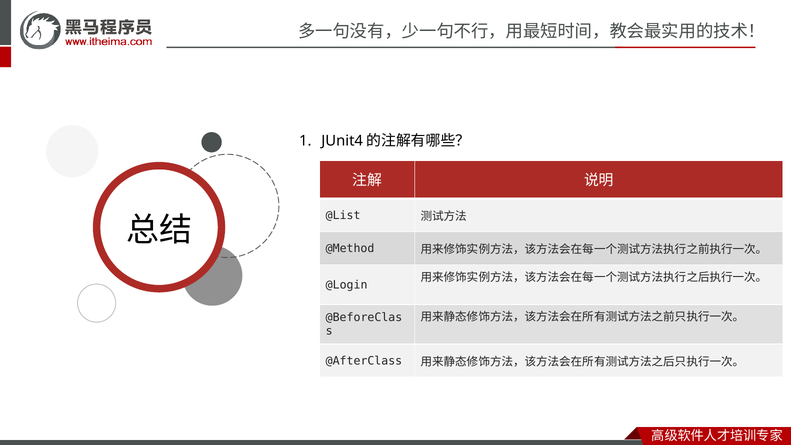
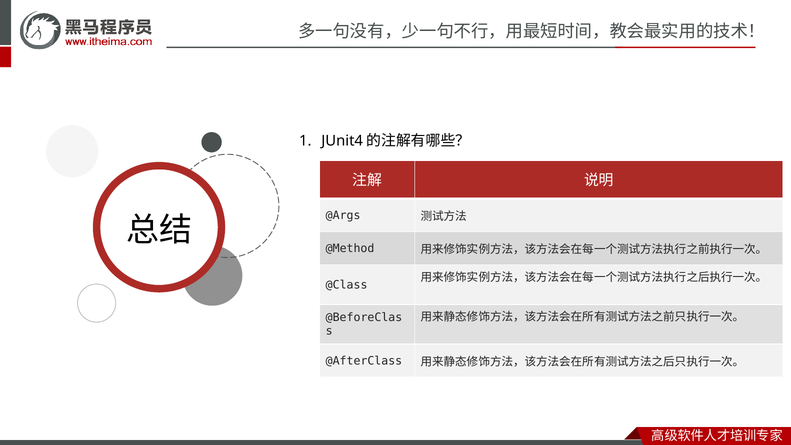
@List: @List -> @Args (343, 215)
@Login: @Login -> @Class (347, 285)
